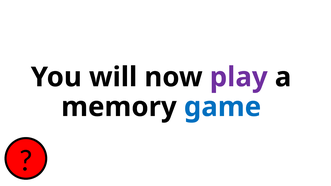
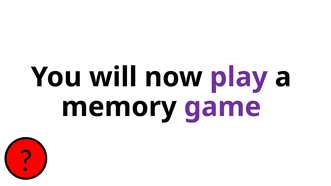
game colour: blue -> purple (223, 107)
